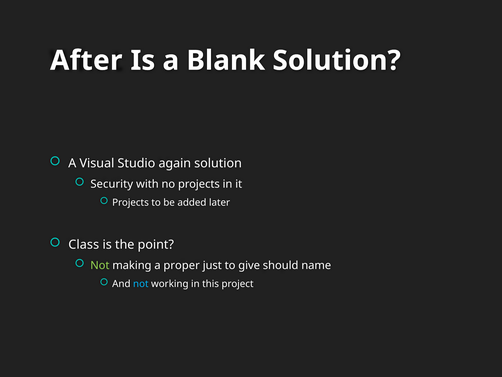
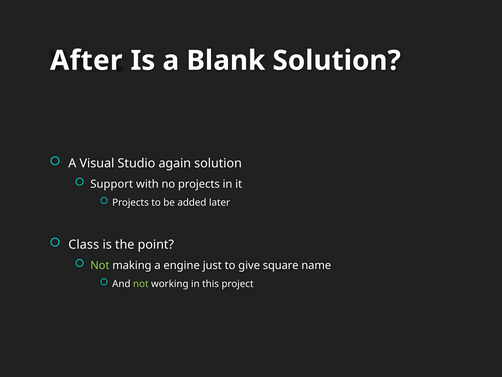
Security: Security -> Support (112, 184)
proper: proper -> engine (182, 265)
should: should -> square (281, 265)
not colour: light blue -> light green (141, 284)
